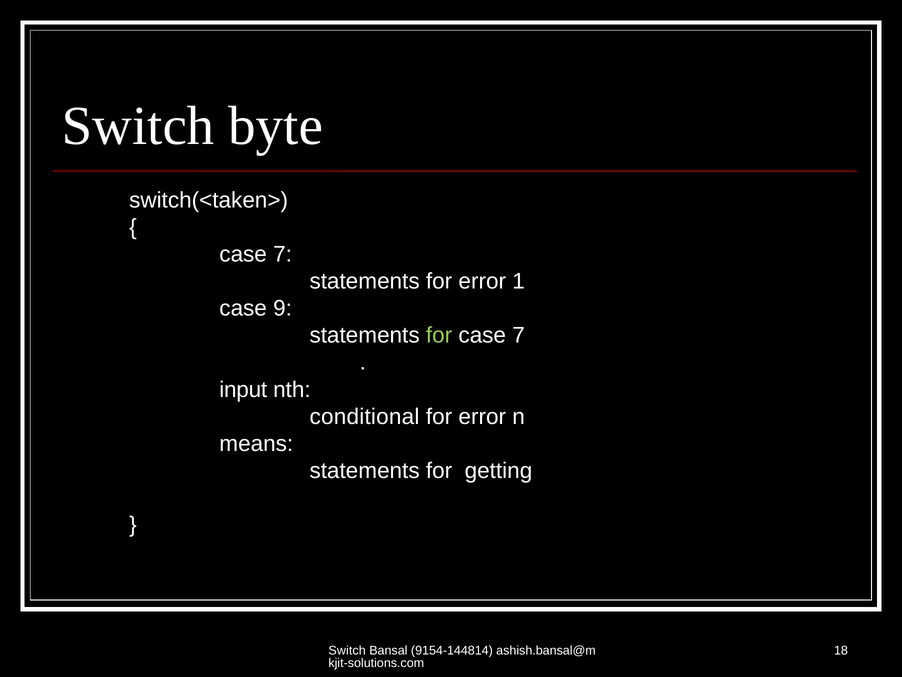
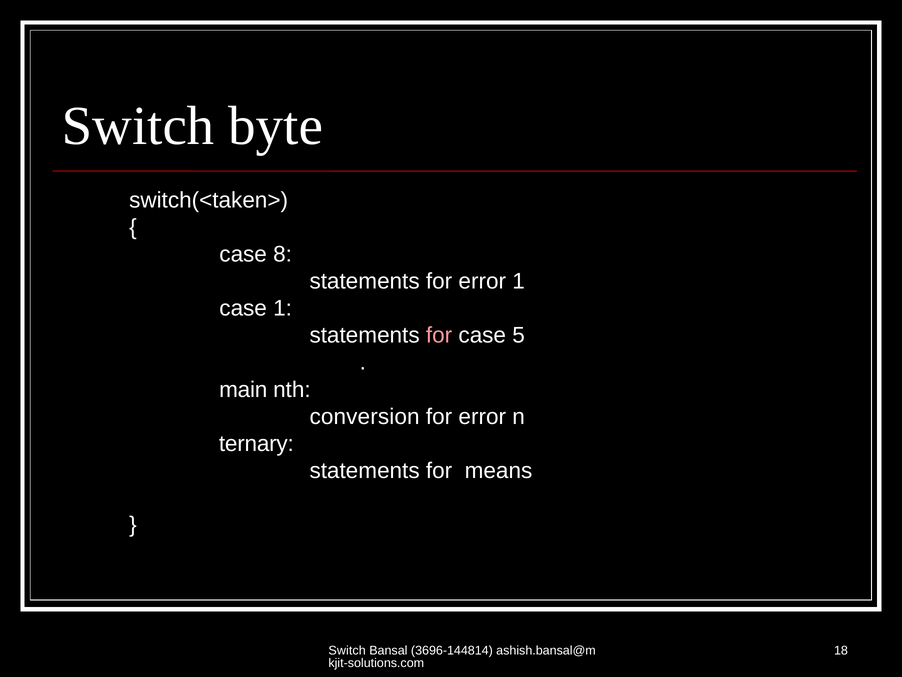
7: 7 -> 8 (283, 254)
case 9: 9 -> 1 (283, 308)
for colour: light green -> pink (439, 335)
7: 7 -> 5 (519, 335)
input: input -> main (243, 389)
conditional: conditional -> conversion (365, 416)
means: means -> ternary (256, 443)
getting: getting -> means (498, 471)
9154-144814: 9154-144814 -> 3696-144814 (452, 650)
